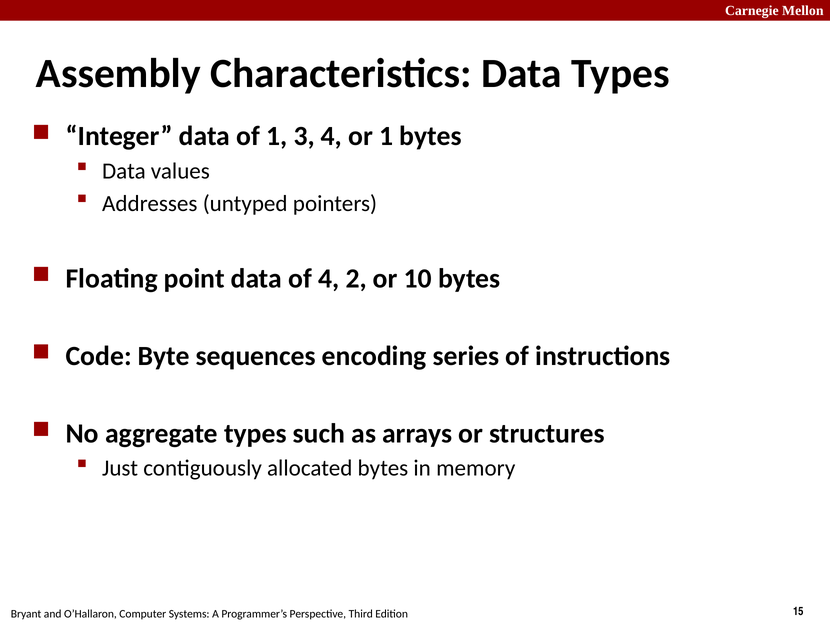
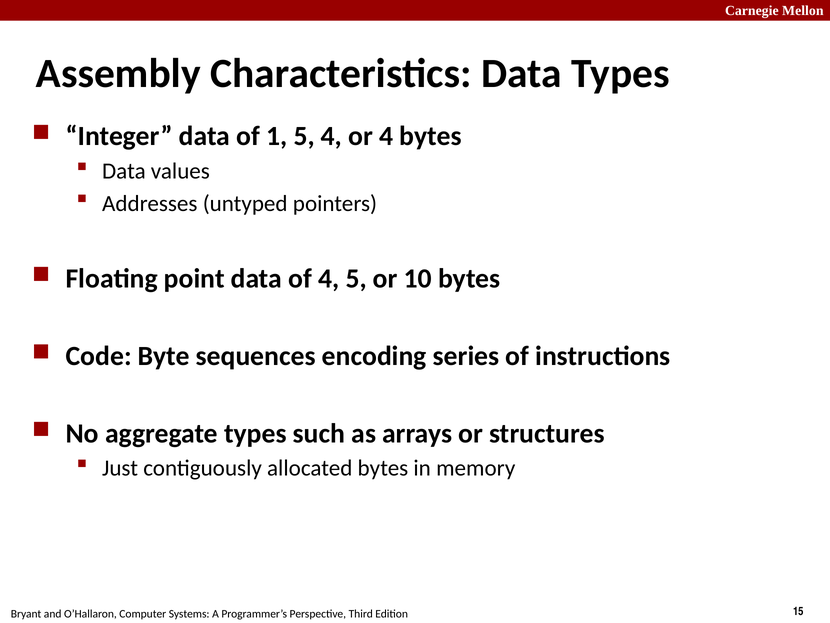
1 3: 3 -> 5 (304, 136)
or 1: 1 -> 4 (386, 136)
4 2: 2 -> 5 (356, 278)
